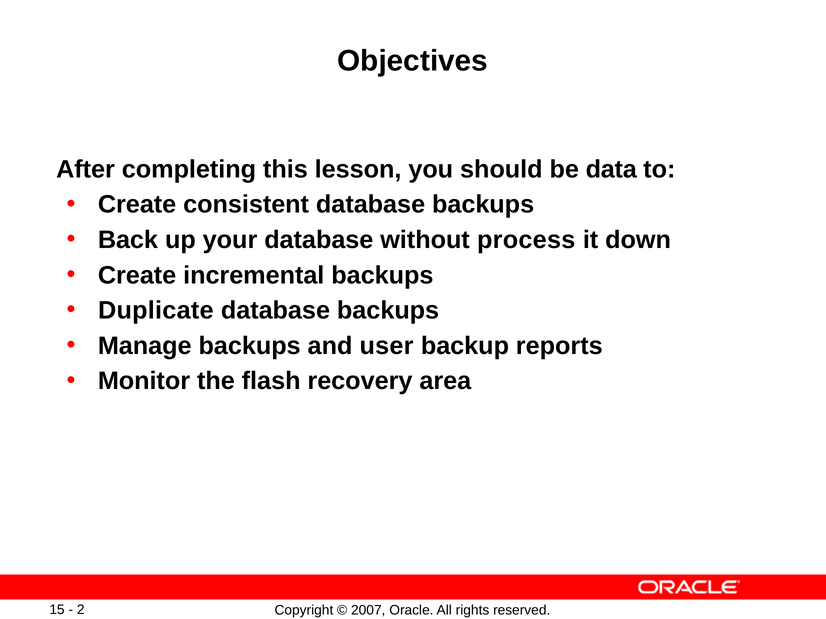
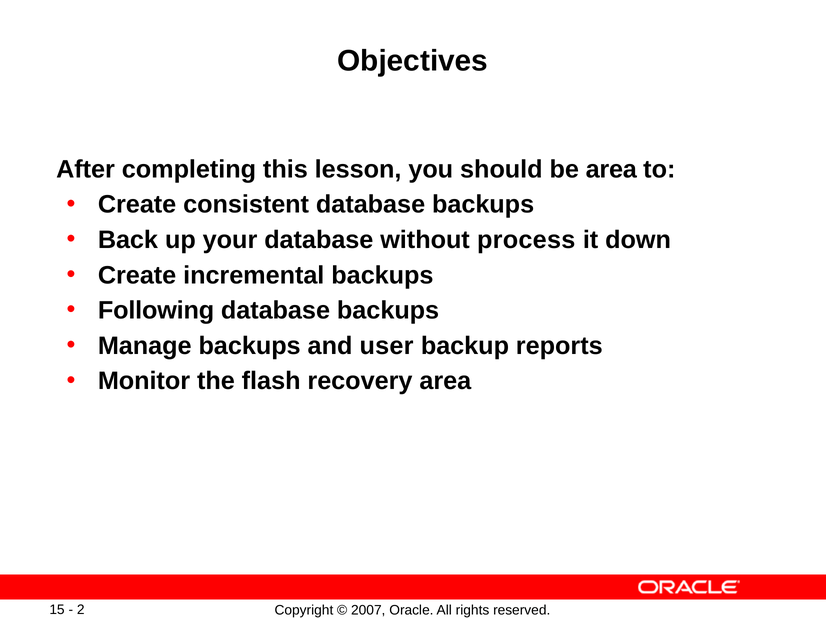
be data: data -> area (611, 169)
Duplicate: Duplicate -> Following (156, 311)
